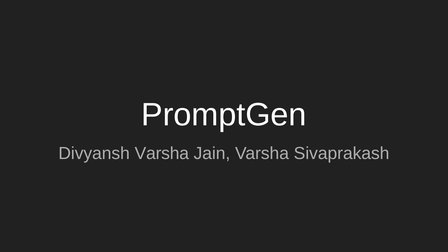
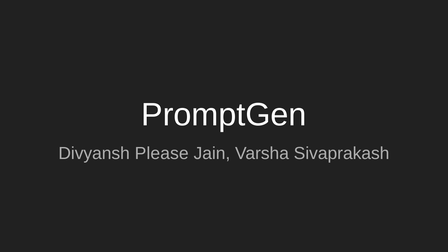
Divyansh Varsha: Varsha -> Please (162, 153)
